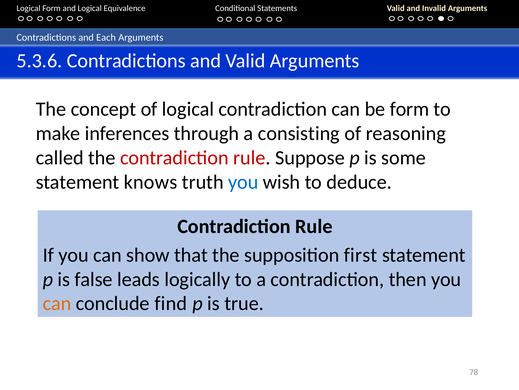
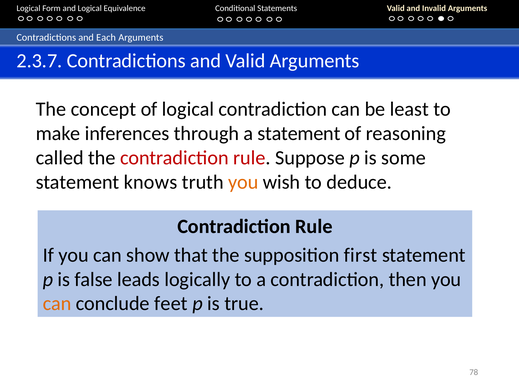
5.3.6: 5.3.6 -> 2.3.7 (39, 61)
be form: form -> least (409, 109)
a consisting: consisting -> statement (299, 133)
you colour: blue -> orange (243, 182)
find: find -> feet (171, 303)
